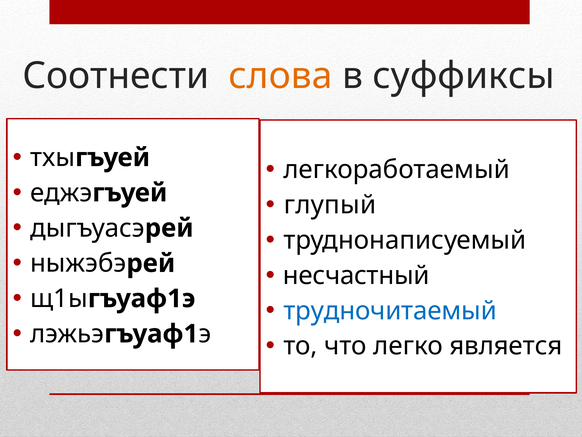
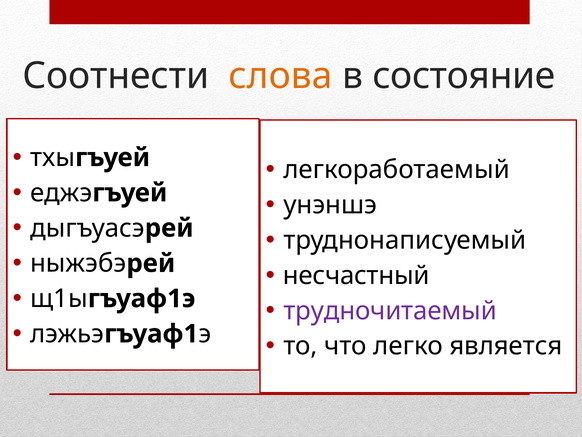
суффиксы: суффиксы -> состояние (464, 76)
глупый: глупый -> унэншэ (330, 205)
трудночитаемый colour: blue -> purple (390, 310)
